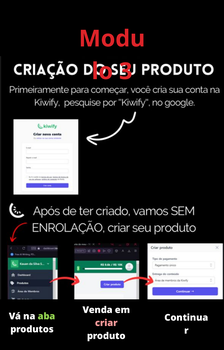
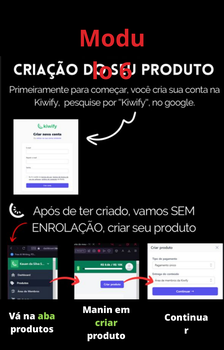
3: 3 -> 6 (126, 71)
Venda: Venda -> Manin (98, 310)
criar colour: pink -> light green (106, 323)
